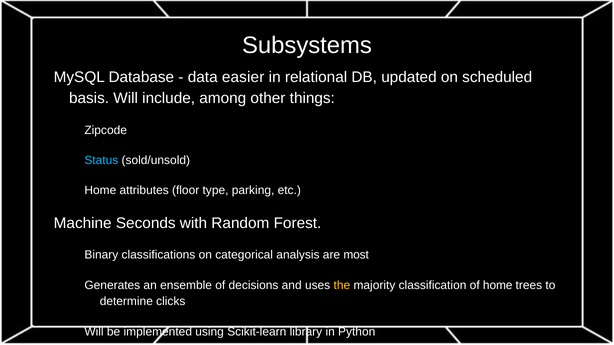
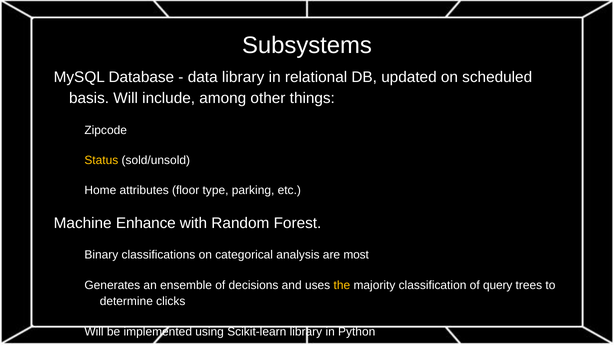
data easier: easier -> library (243, 77)
Status colour: light blue -> yellow (101, 160)
Seconds: Seconds -> Enhance (146, 223)
of home: home -> query (498, 285)
